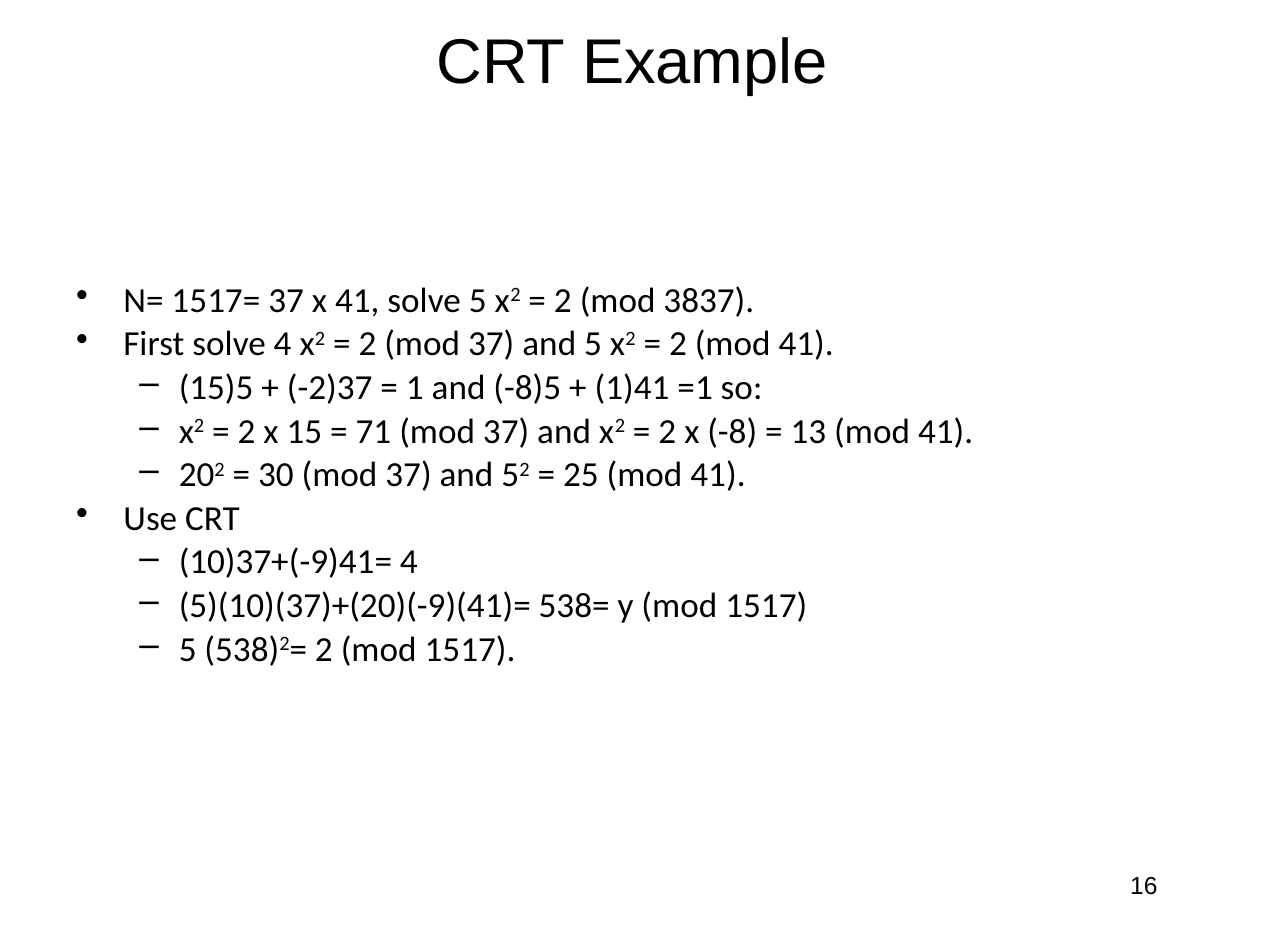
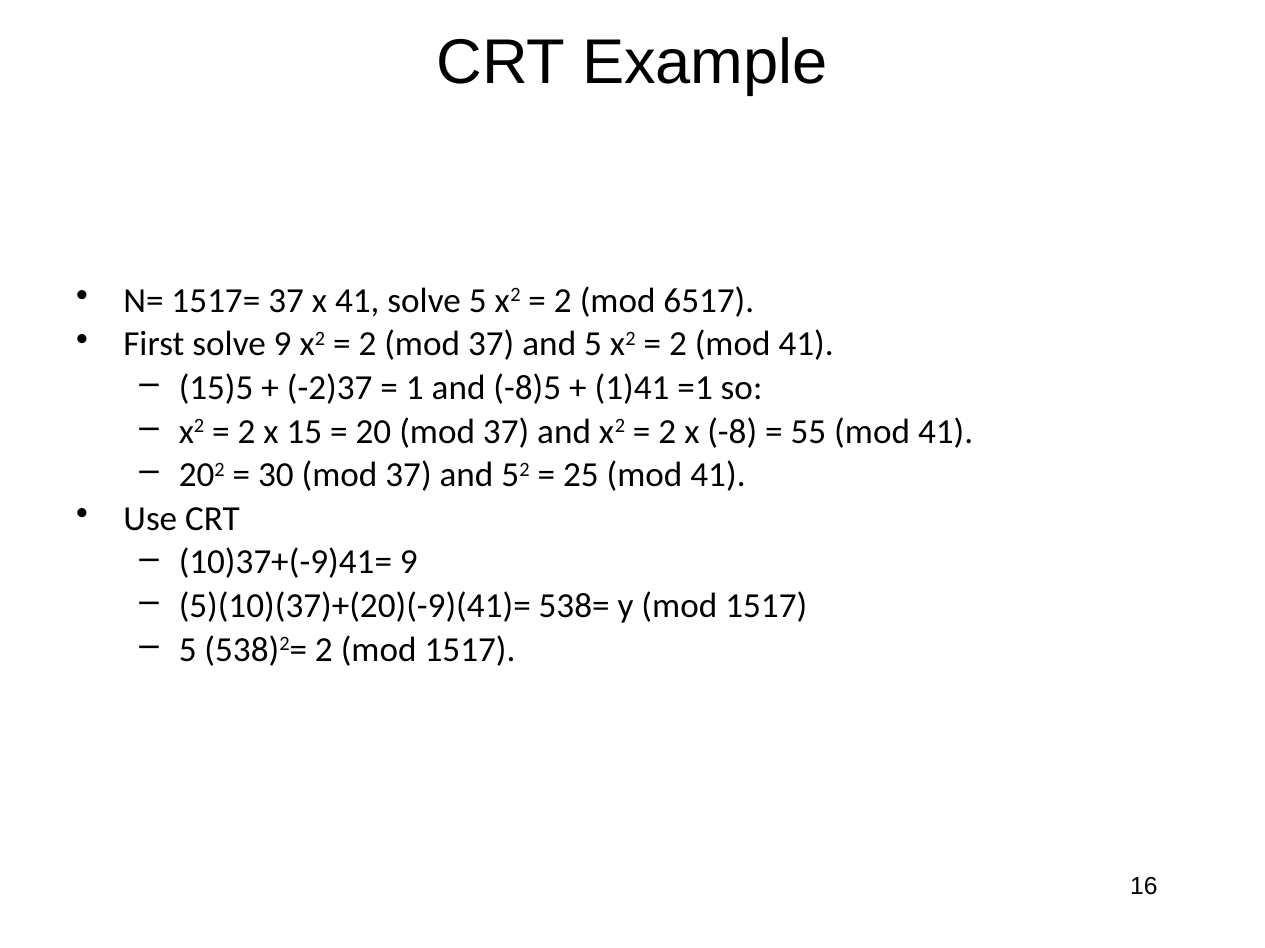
3837: 3837 -> 6517 (709, 301)
solve 4: 4 -> 9 (283, 345)
71: 71 -> 20 (373, 432)
13: 13 -> 55 (808, 432)
10)37+(-9)41= 4: 4 -> 9 (409, 563)
